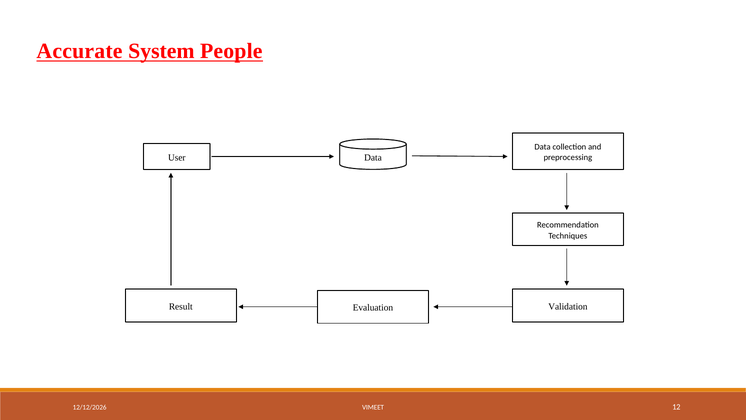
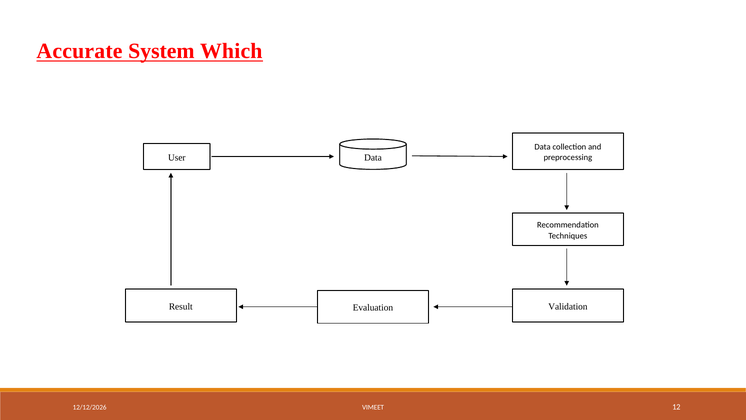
People: People -> Which (231, 51)
